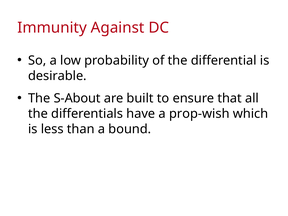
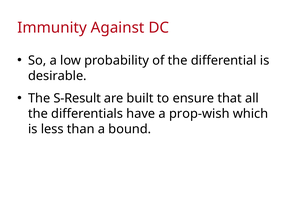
S-About: S-About -> S-Result (77, 98)
